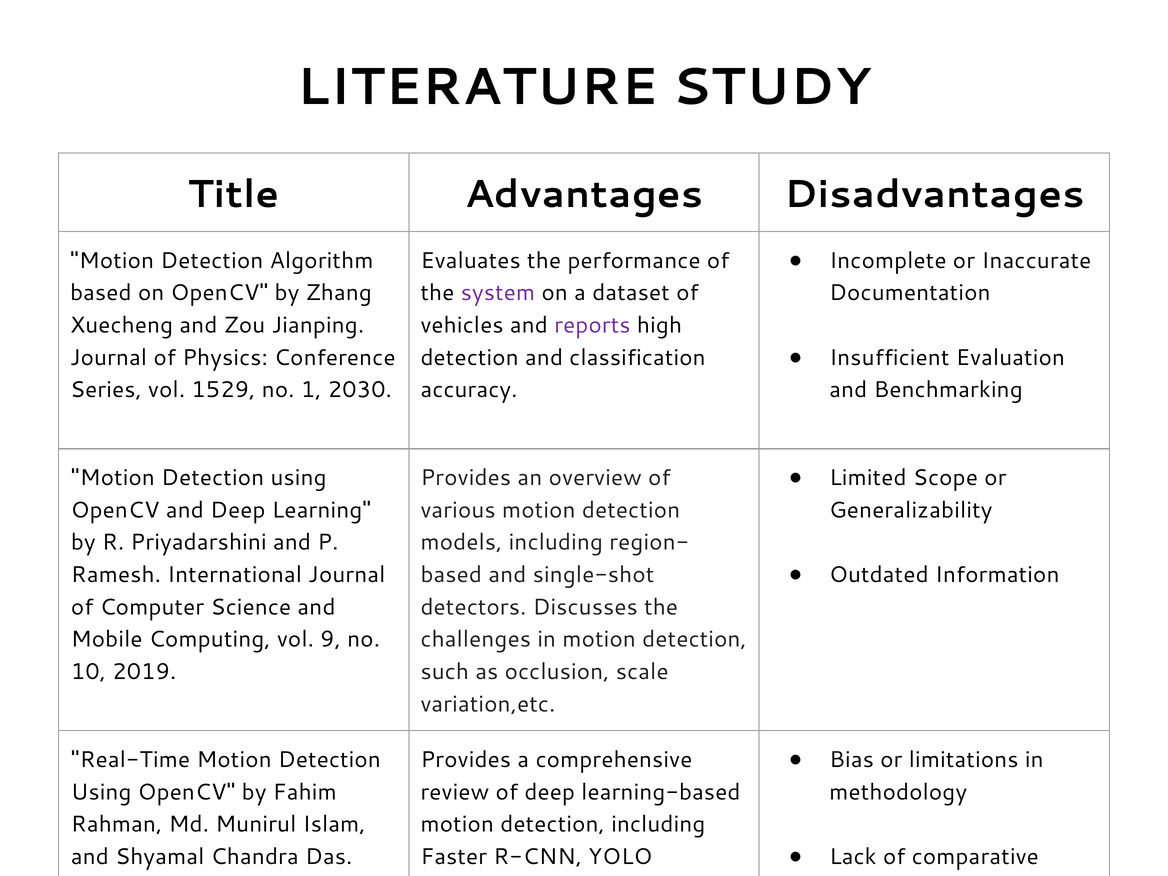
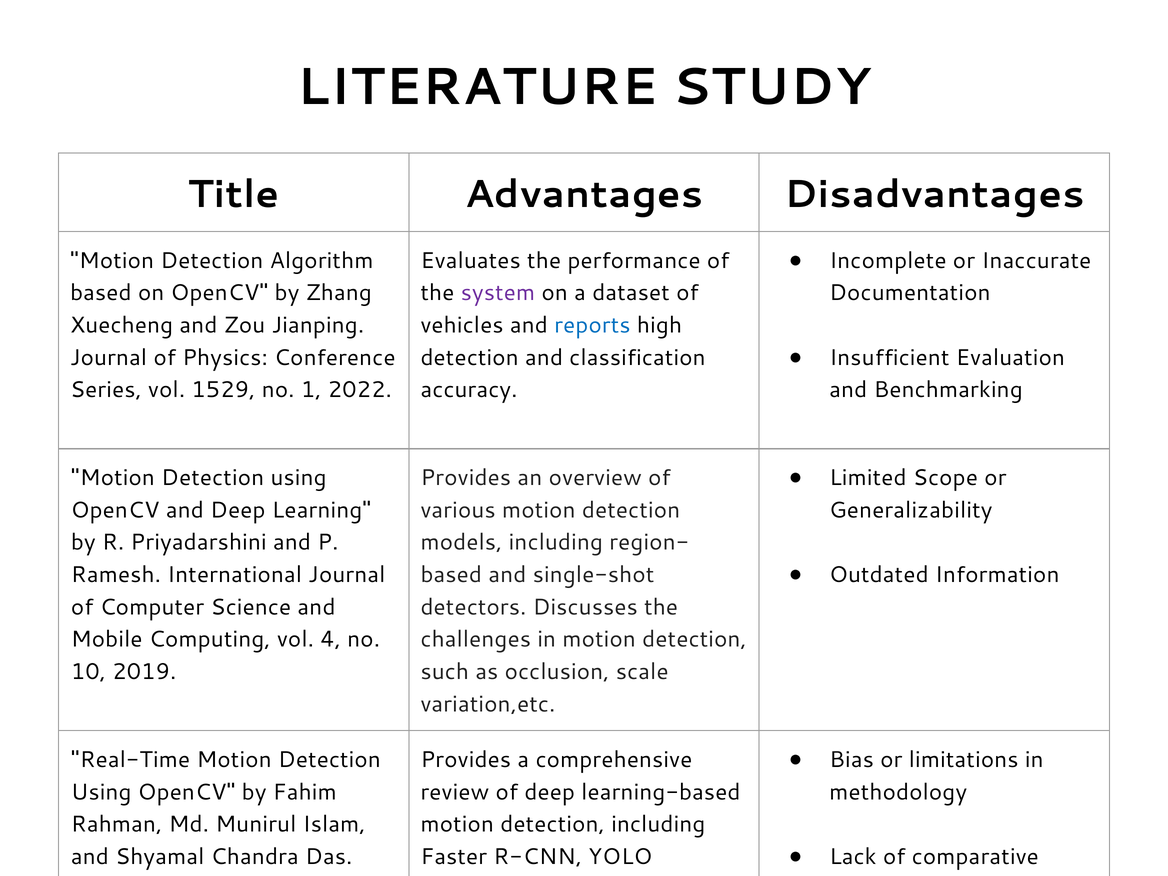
reports colour: purple -> blue (592, 325)
2030: 2030 -> 2022 (360, 390)
vol 9: 9 -> 4 (331, 639)
